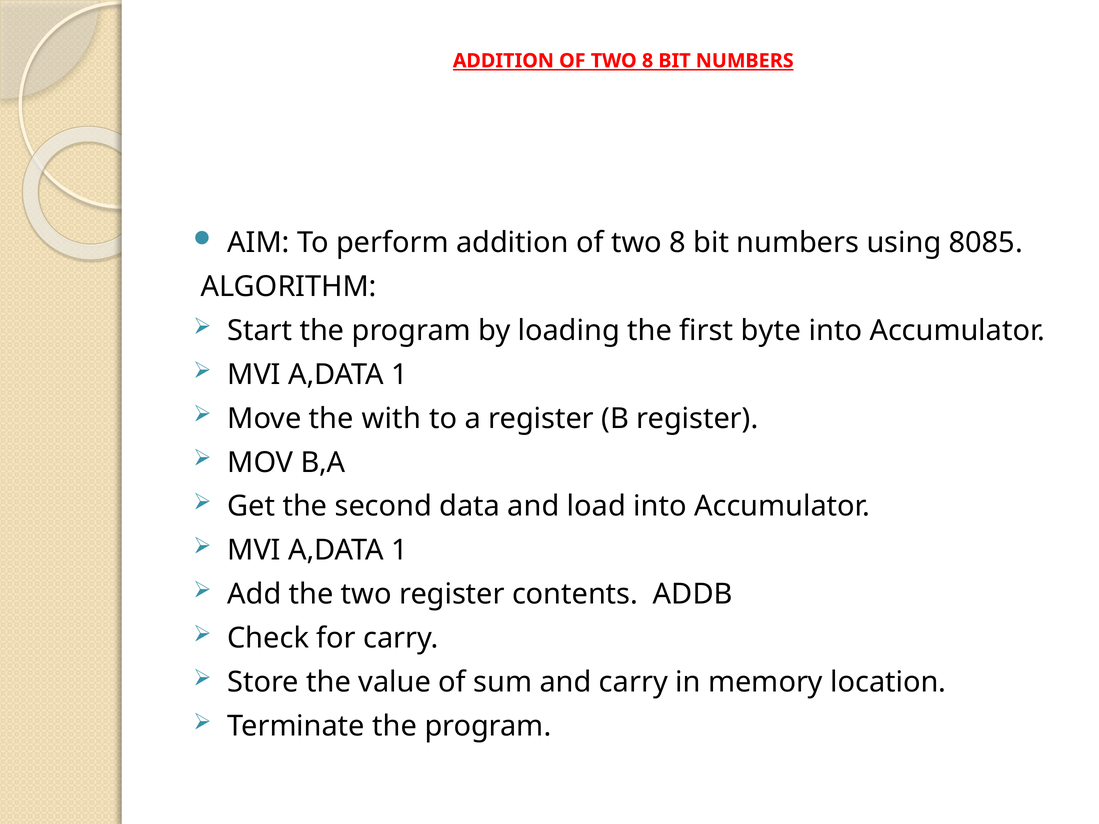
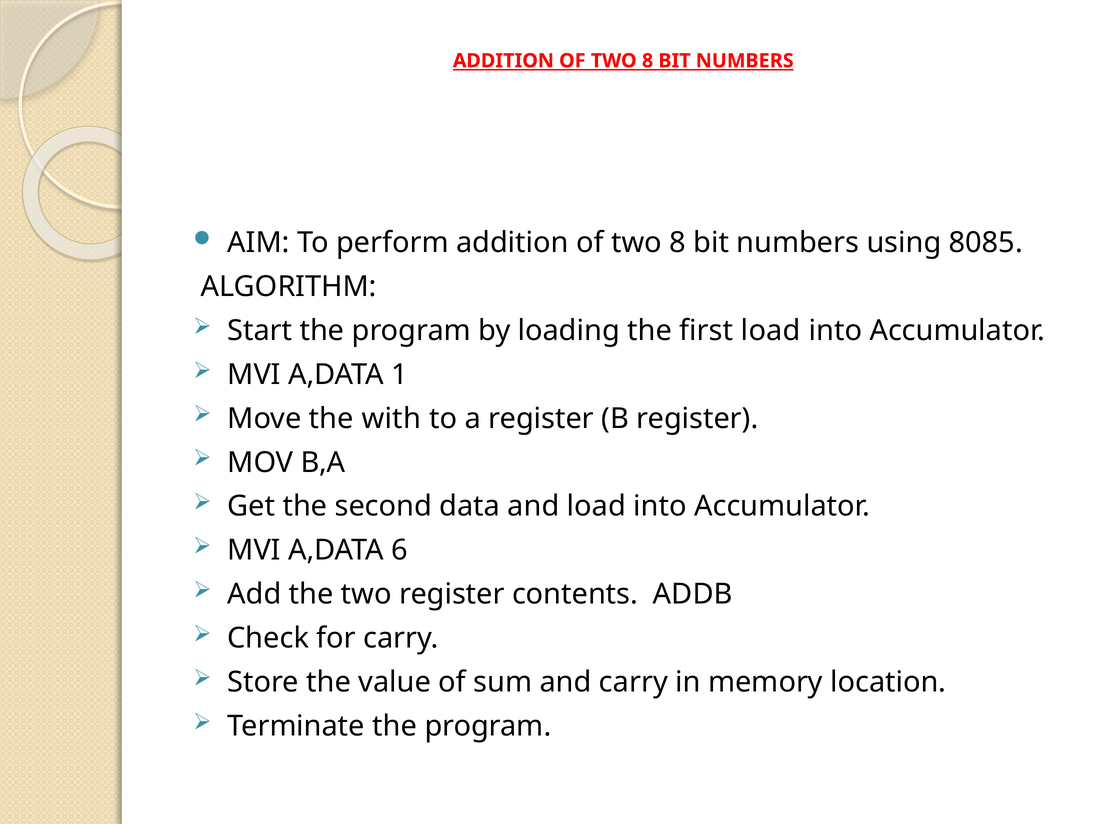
first byte: byte -> load (771, 331)
1: 1 -> 6 (400, 551)
